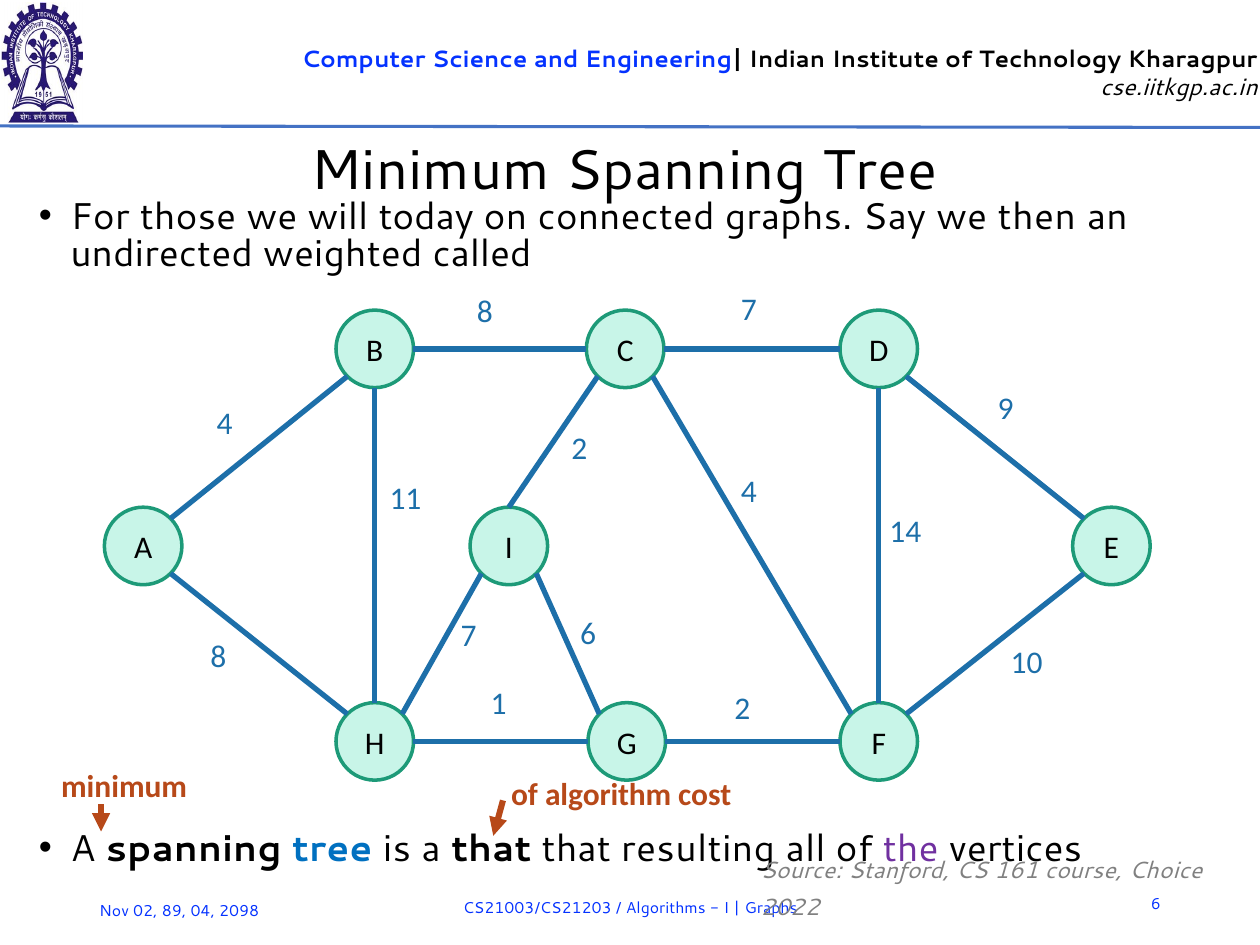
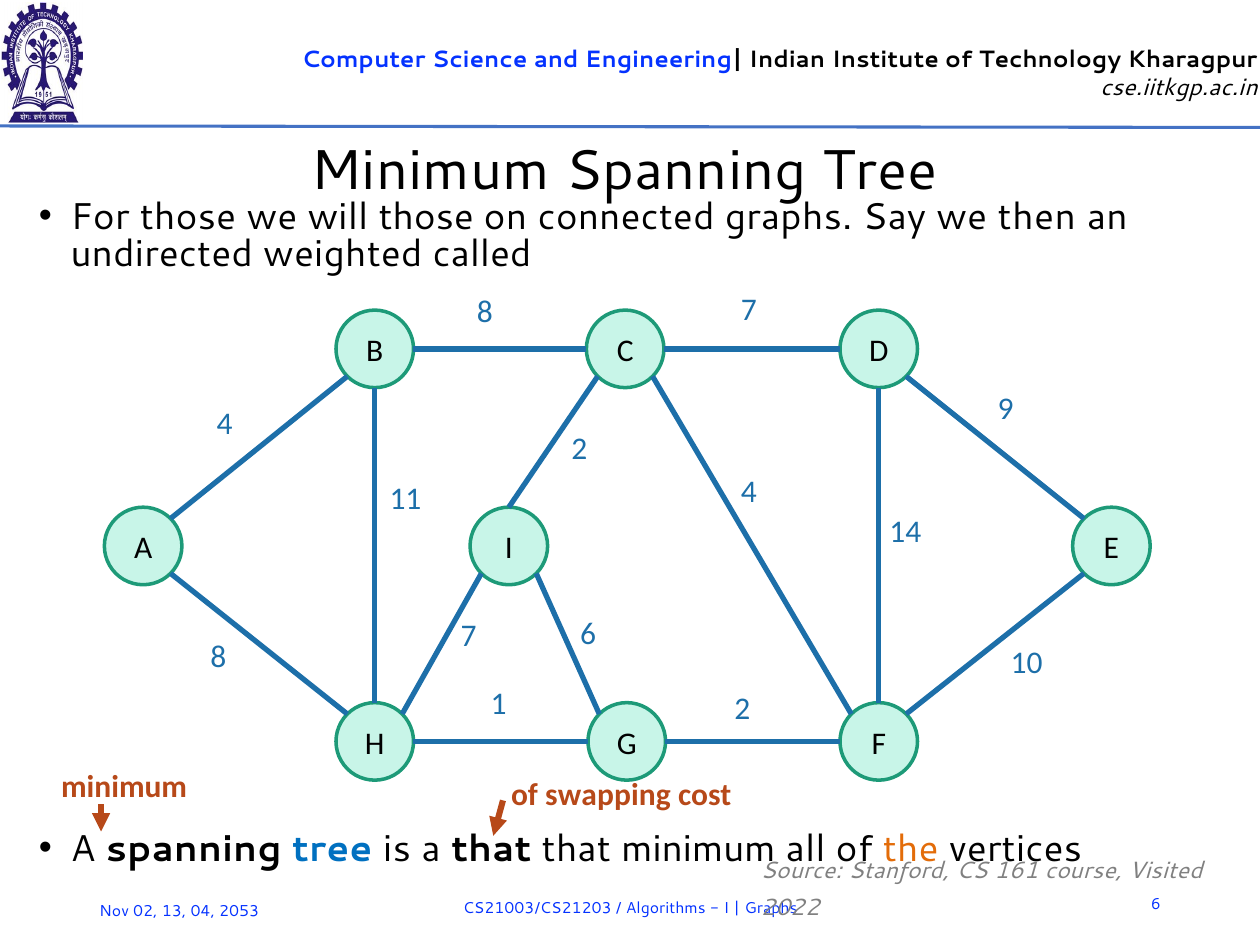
will today: today -> those (426, 217)
algorithm: algorithm -> swapping (608, 795)
that resulting: resulting -> minimum (698, 849)
the colour: purple -> orange (911, 849)
Choice: Choice -> Visited (1166, 871)
89: 89 -> 13 (174, 911)
2098: 2098 -> 2053 (239, 911)
